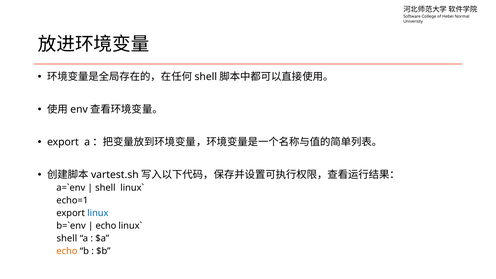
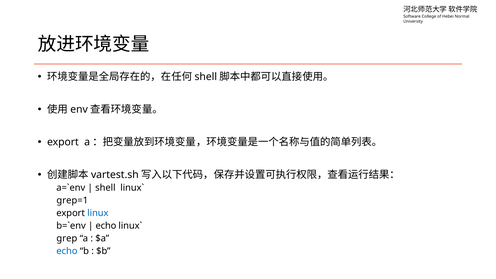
echo=1: echo=1 -> grep=1 (72, 201)
shell: shell -> grep (67, 238)
echo colour: orange -> blue (67, 251)
